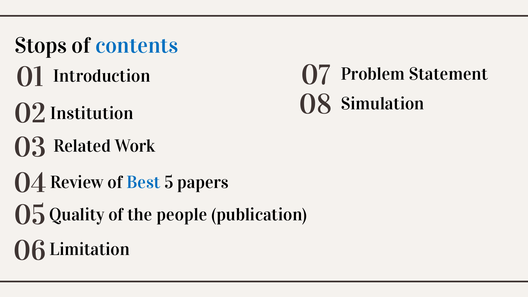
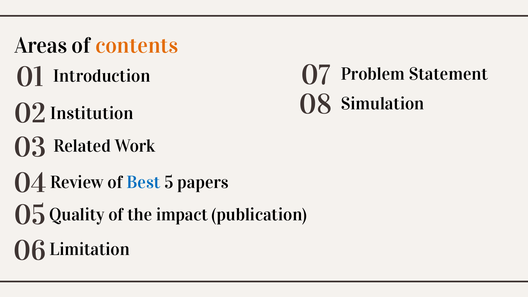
Stops: Stops -> Areas (41, 46)
contents colour: blue -> orange (137, 46)
people: people -> impact (182, 215)
